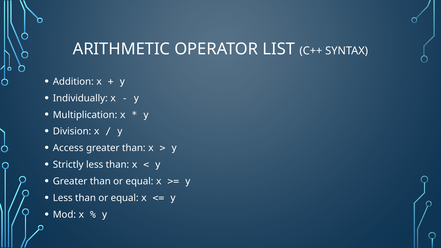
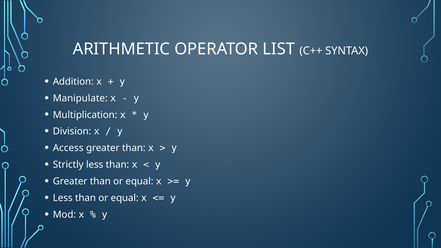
Individually: Individually -> Manipulate (80, 98)
